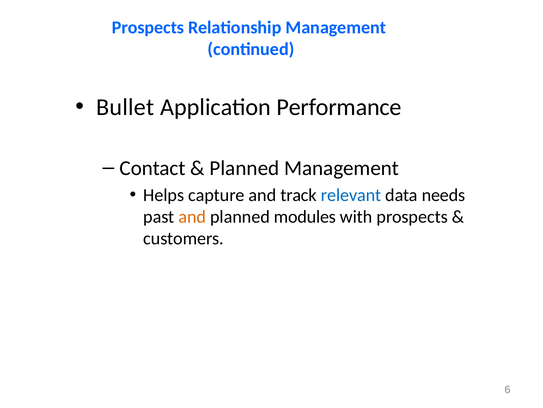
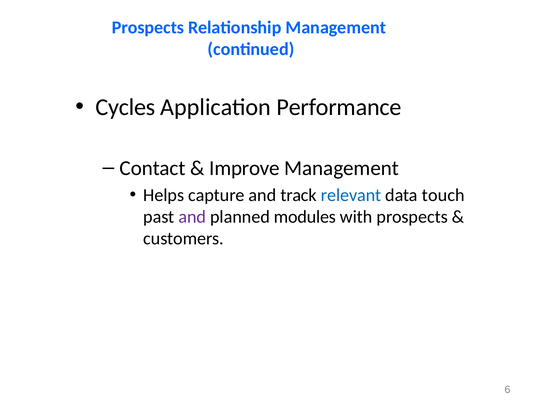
Bullet: Bullet -> Cycles (125, 107)
Planned: Planned -> Improve (245, 168)
needs: needs -> touch (443, 195)
and colour: orange -> purple (192, 216)
